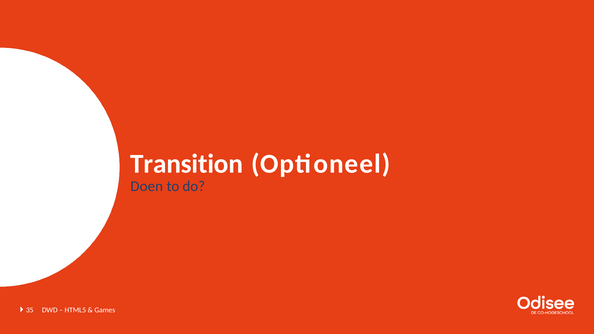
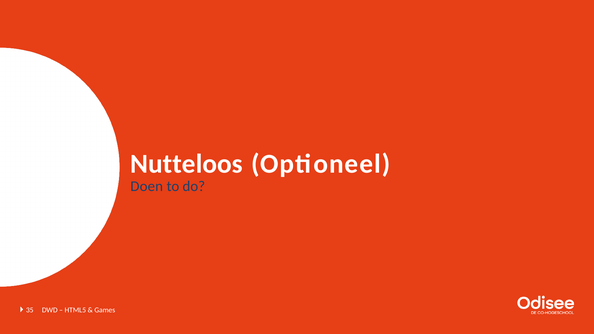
Transition: Transition -> Nutteloos (187, 164)
